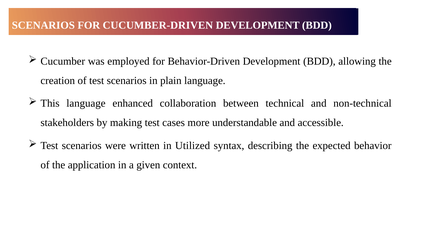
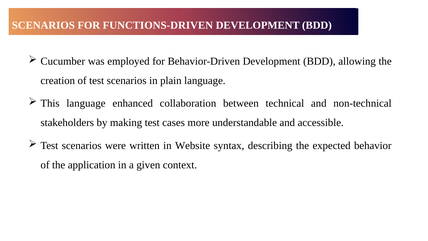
CUCUMBER-DRIVEN: CUCUMBER-DRIVEN -> FUNCTIONS-DRIVEN (158, 25)
Utilized: Utilized -> Website (193, 145)
